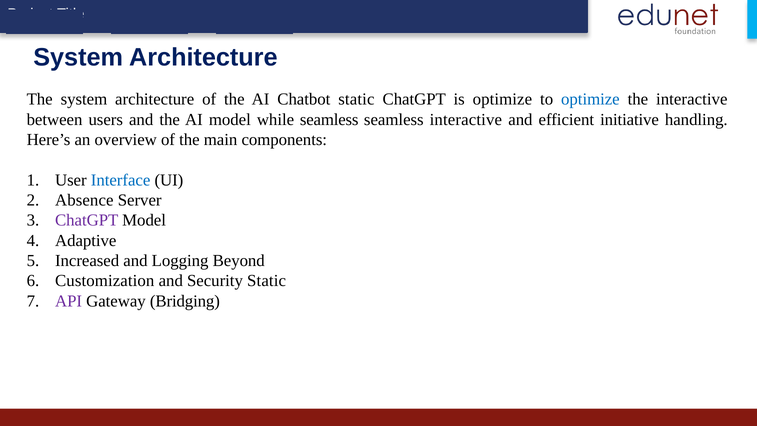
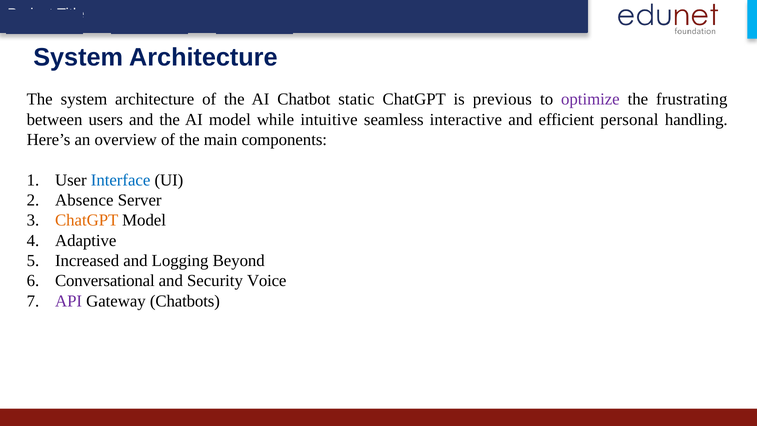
is optimize: optimize -> previous (502, 99)
optimize colour: blue -> purple (590, 99)
the interactive: interactive -> frustrating (692, 99)
seamless: seamless -> intuitive (329, 119)
initiative: initiative -> personal (629, 119)
ChatGPT colour: purple -> orange (87, 220)
Customization: Customization -> Conversational (105, 281)
Security Static: Static -> Voice (267, 281)
Bridging: Bridging -> Chatbots (185, 301)
